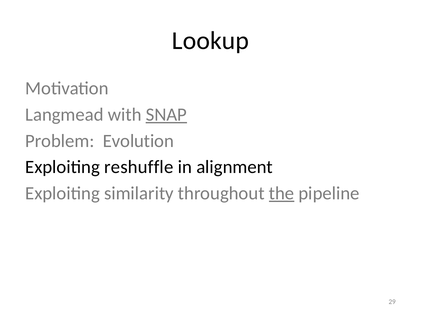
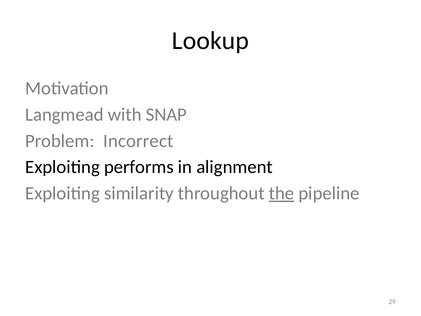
SNAP underline: present -> none (166, 115)
Evolution: Evolution -> Incorrect (138, 141)
reshuffle: reshuffle -> performs (139, 167)
